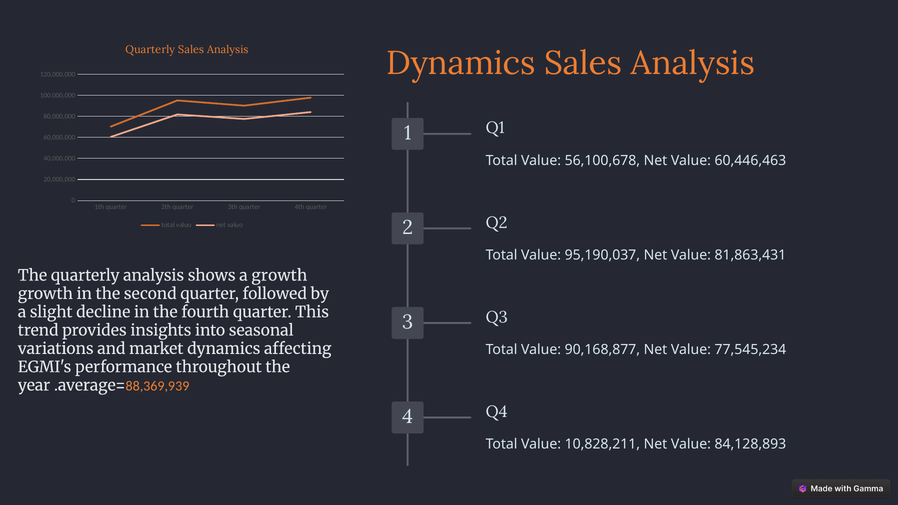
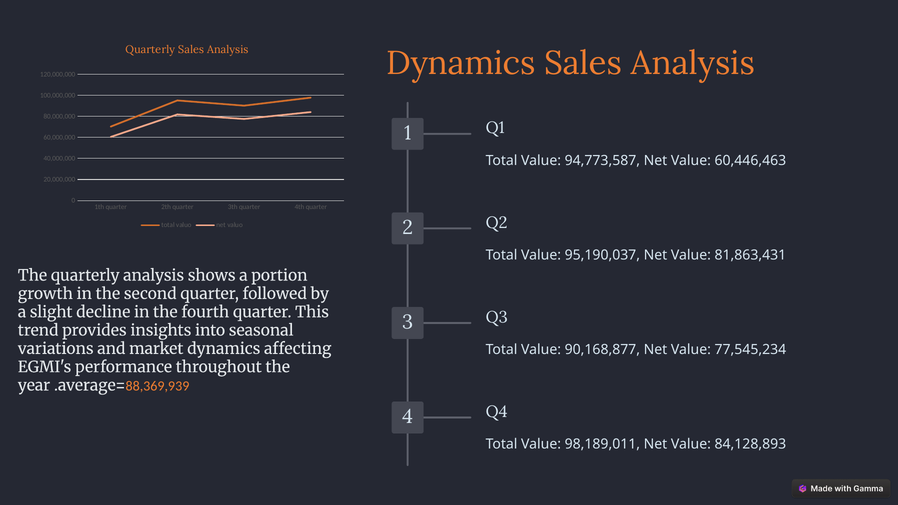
56,100,678: 56,100,678 -> 94,773,587 (602, 161)
a growth: growth -> portion (279, 276)
10,828,211: 10,828,211 -> 98,189,011 (602, 444)
